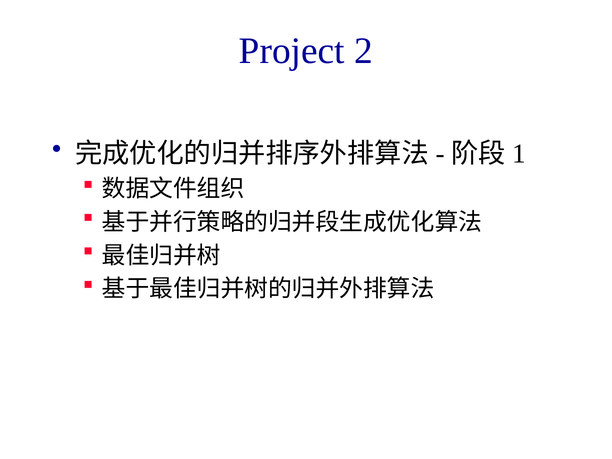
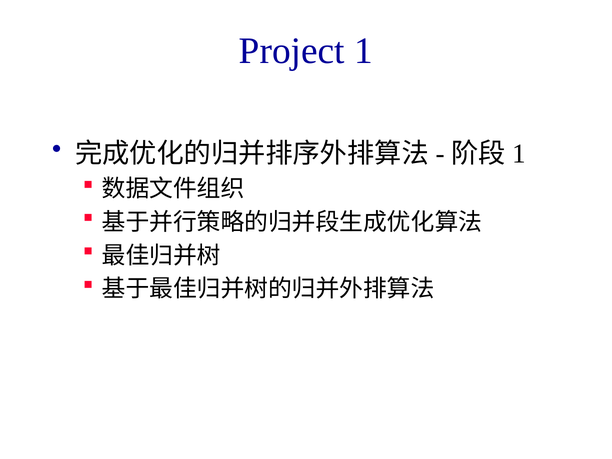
Project 2: 2 -> 1 (364, 51)
